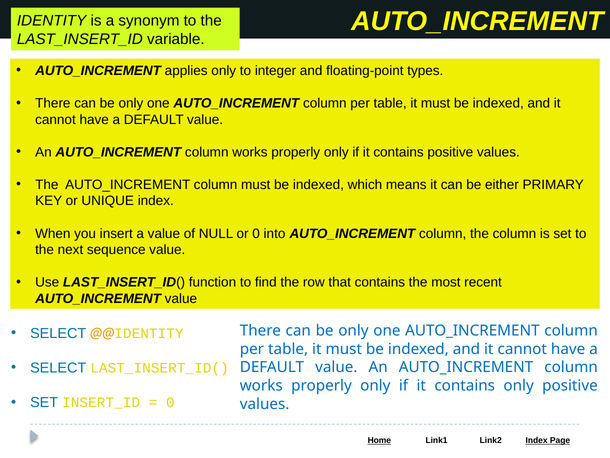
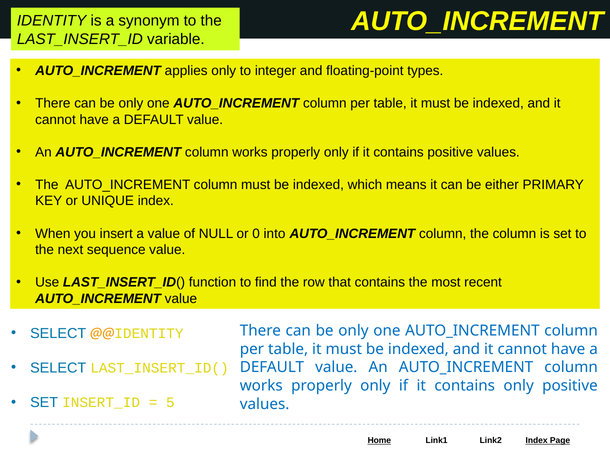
0: 0 -> 5 (170, 402)
